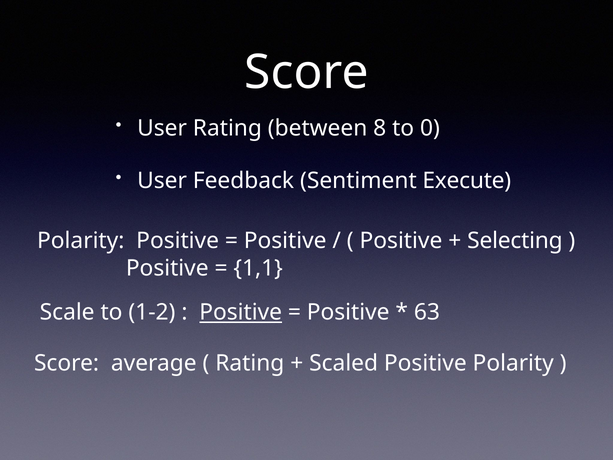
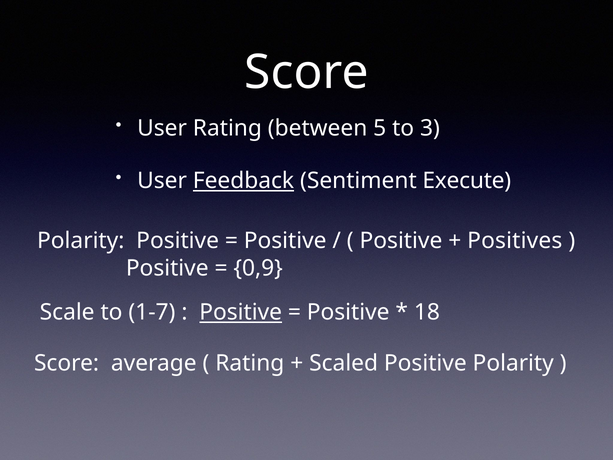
8: 8 -> 5 (380, 128)
0: 0 -> 3 (430, 128)
Feedback underline: none -> present (243, 181)
Selecting: Selecting -> Positives (515, 241)
1,1: 1,1 -> 0,9 (258, 268)
1-2: 1-2 -> 1-7 (152, 312)
63: 63 -> 18 (427, 312)
